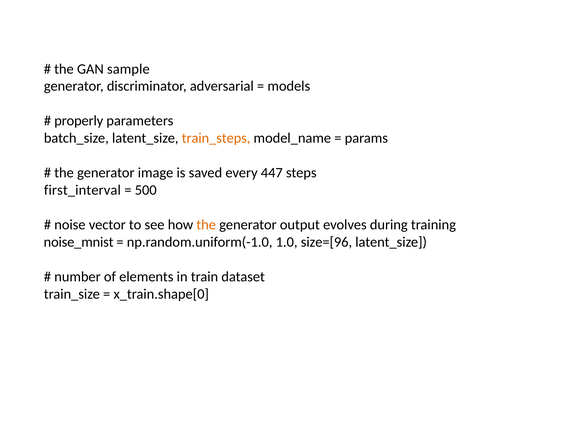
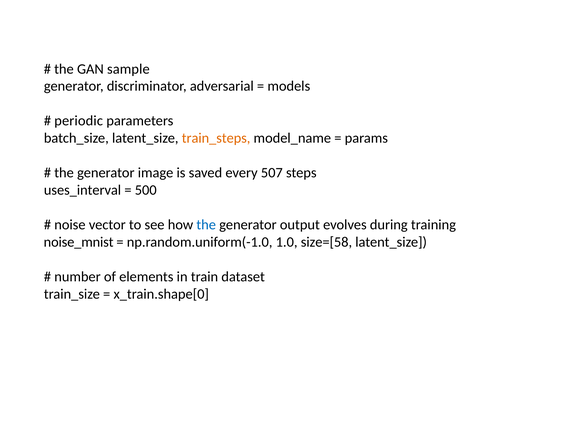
properly: properly -> periodic (79, 121)
447: 447 -> 507 (272, 173)
first_interval: first_interval -> uses_interval (83, 190)
the colour: orange -> blue (206, 225)
size=[96: size=[96 -> size=[58 (326, 242)
